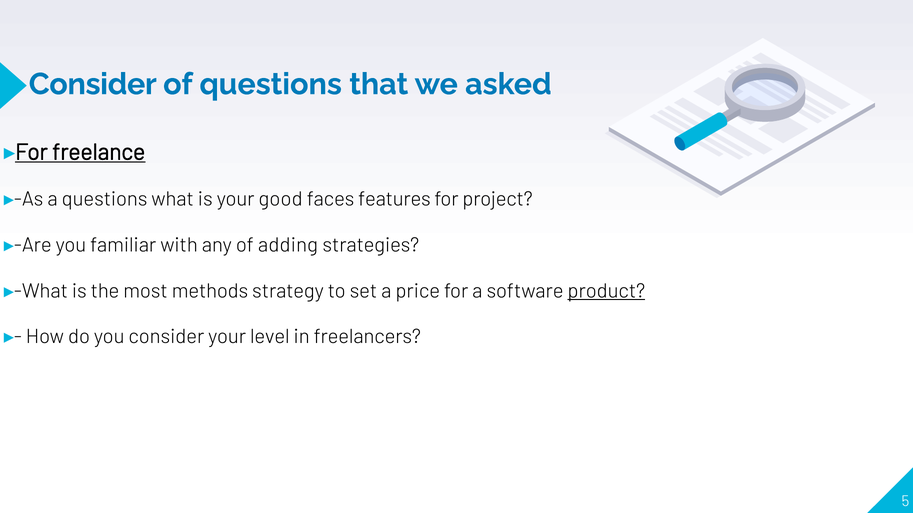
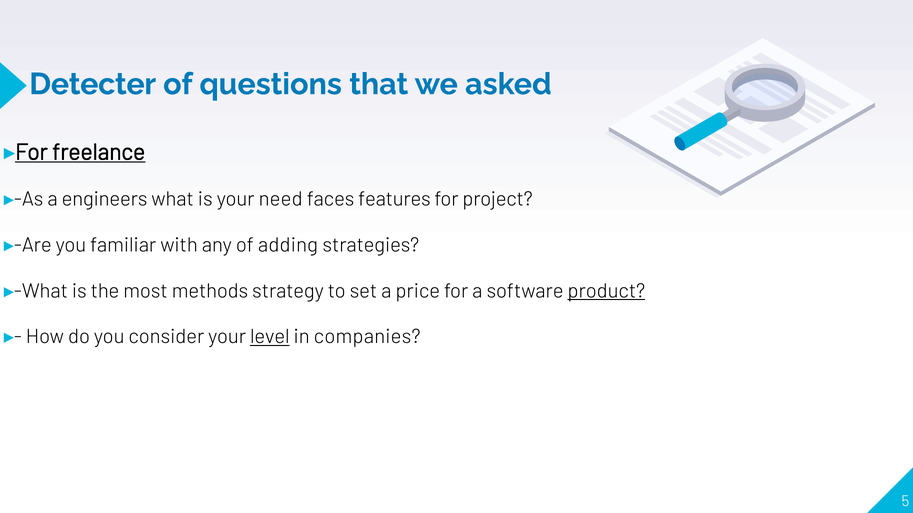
Consider: Consider -> Detecter (93, 84)
a questions: questions -> engineers (105, 199)
good: good -> need (281, 199)
level underline: none -> present (270, 337)
freelancers: freelancers -> companies (367, 337)
